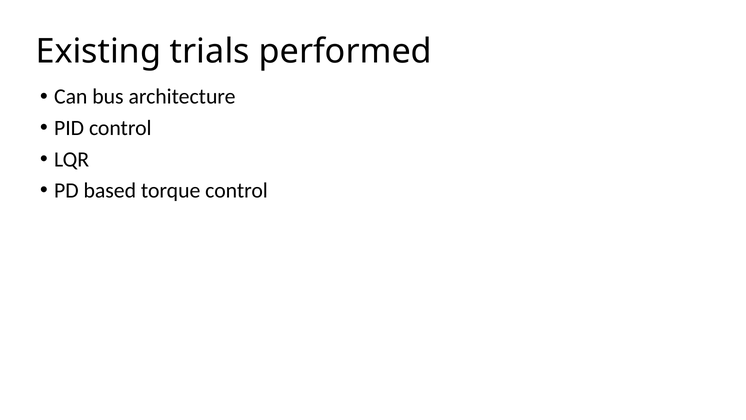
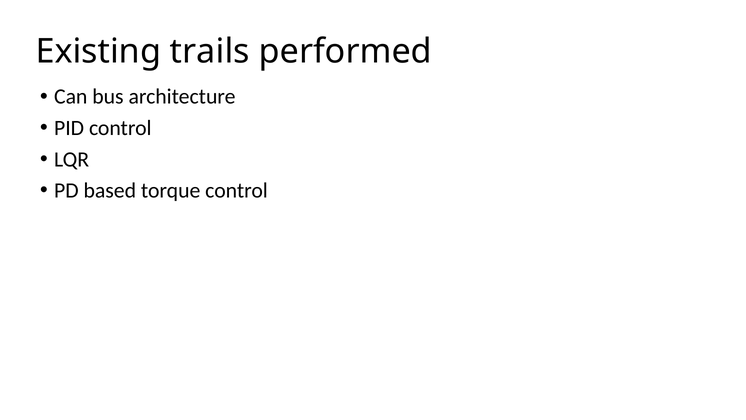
trials: trials -> trails (210, 51)
